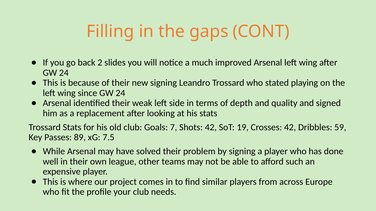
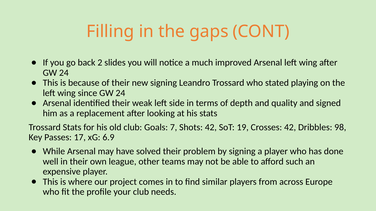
59: 59 -> 98 (340, 128)
89: 89 -> 17 (80, 138)
7.5: 7.5 -> 6.9 (108, 138)
